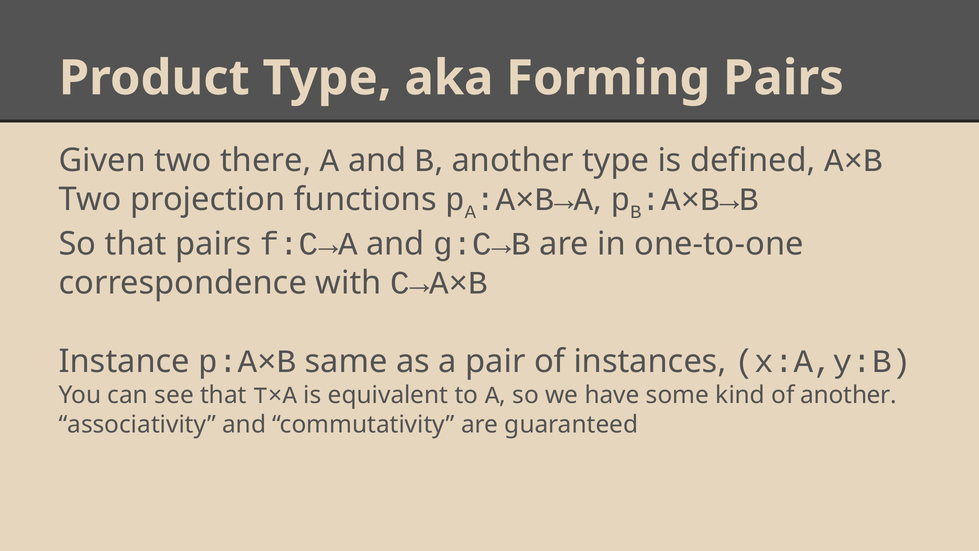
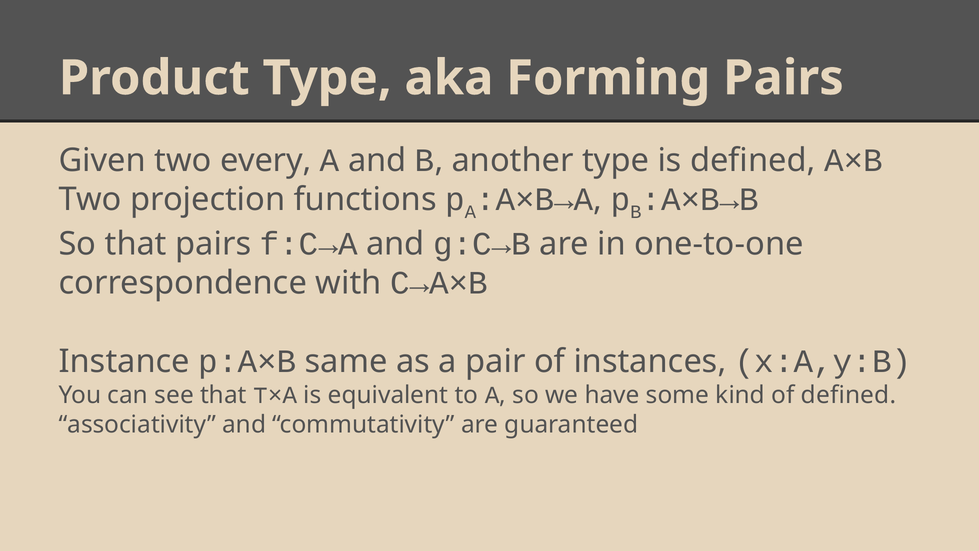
there: there -> every (266, 160)
of another: another -> defined (848, 395)
